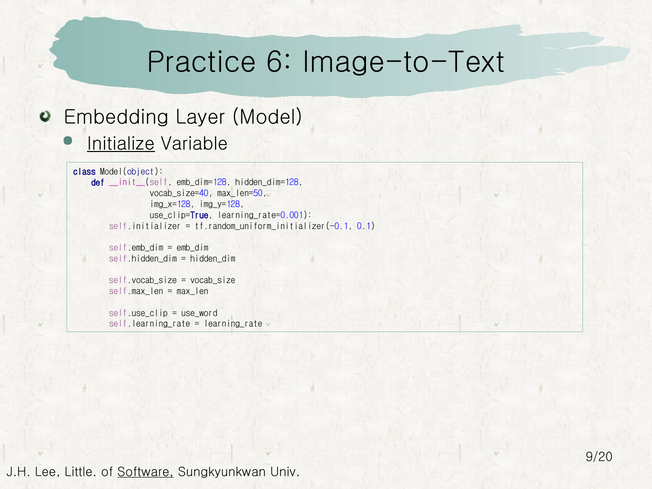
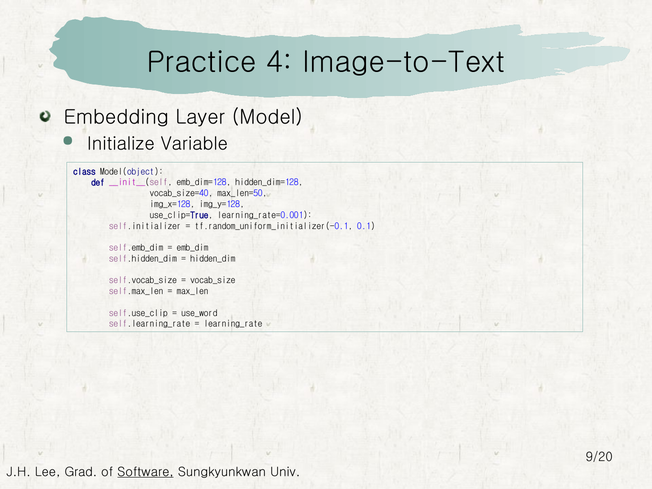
6: 6 -> 4 (279, 62)
Initialize underline: present -> none (121, 144)
Little: Little -> Grad (81, 472)
